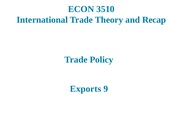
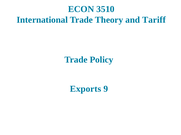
Recap: Recap -> Tariff (154, 20)
